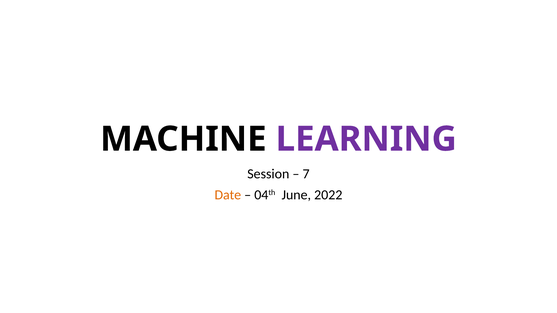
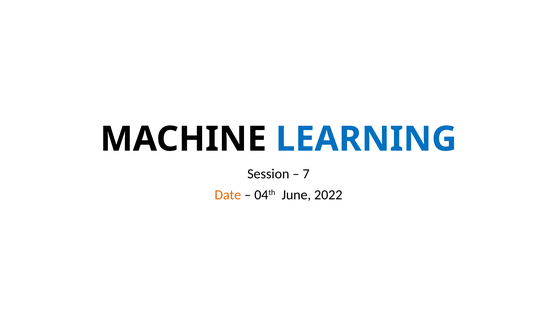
LEARNING colour: purple -> blue (366, 139)
